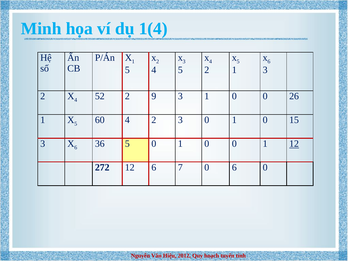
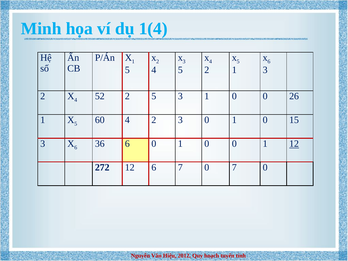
2 9: 9 -> 5 (154, 96)
36 5: 5 -> 6 (127, 144)
0 6: 6 -> 7 (234, 167)
